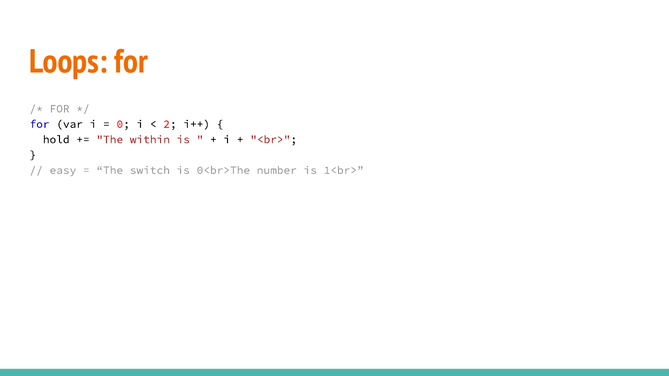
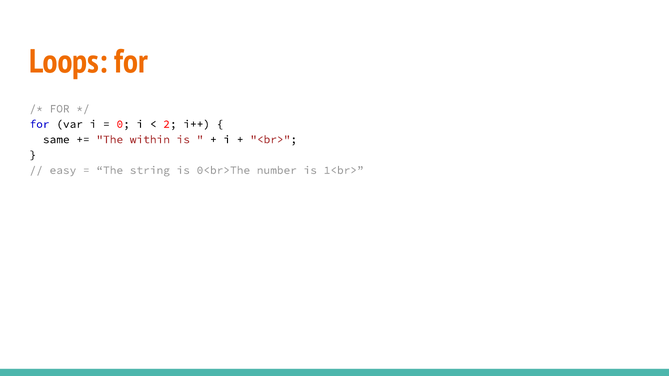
hold: hold -> same (56, 140)
switch: switch -> string (150, 170)
